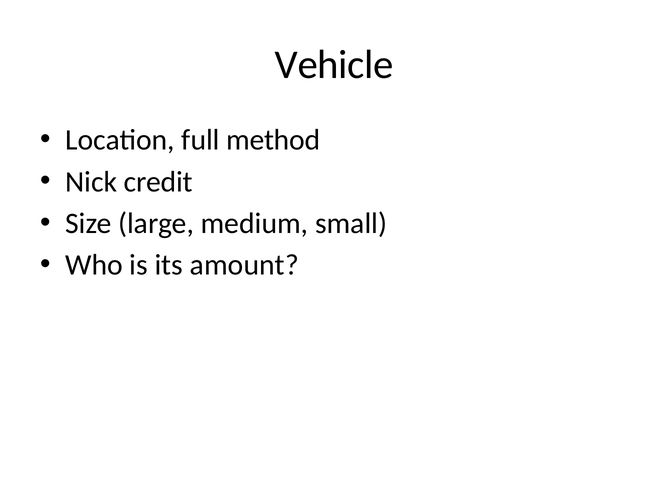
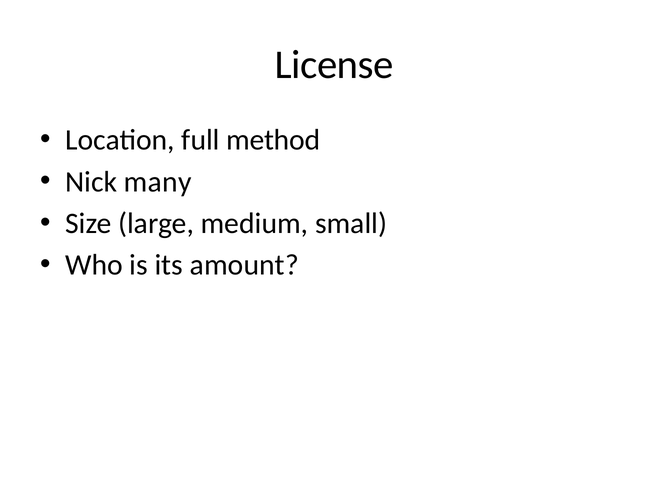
Vehicle: Vehicle -> License (334, 65)
credit: credit -> many (158, 182)
